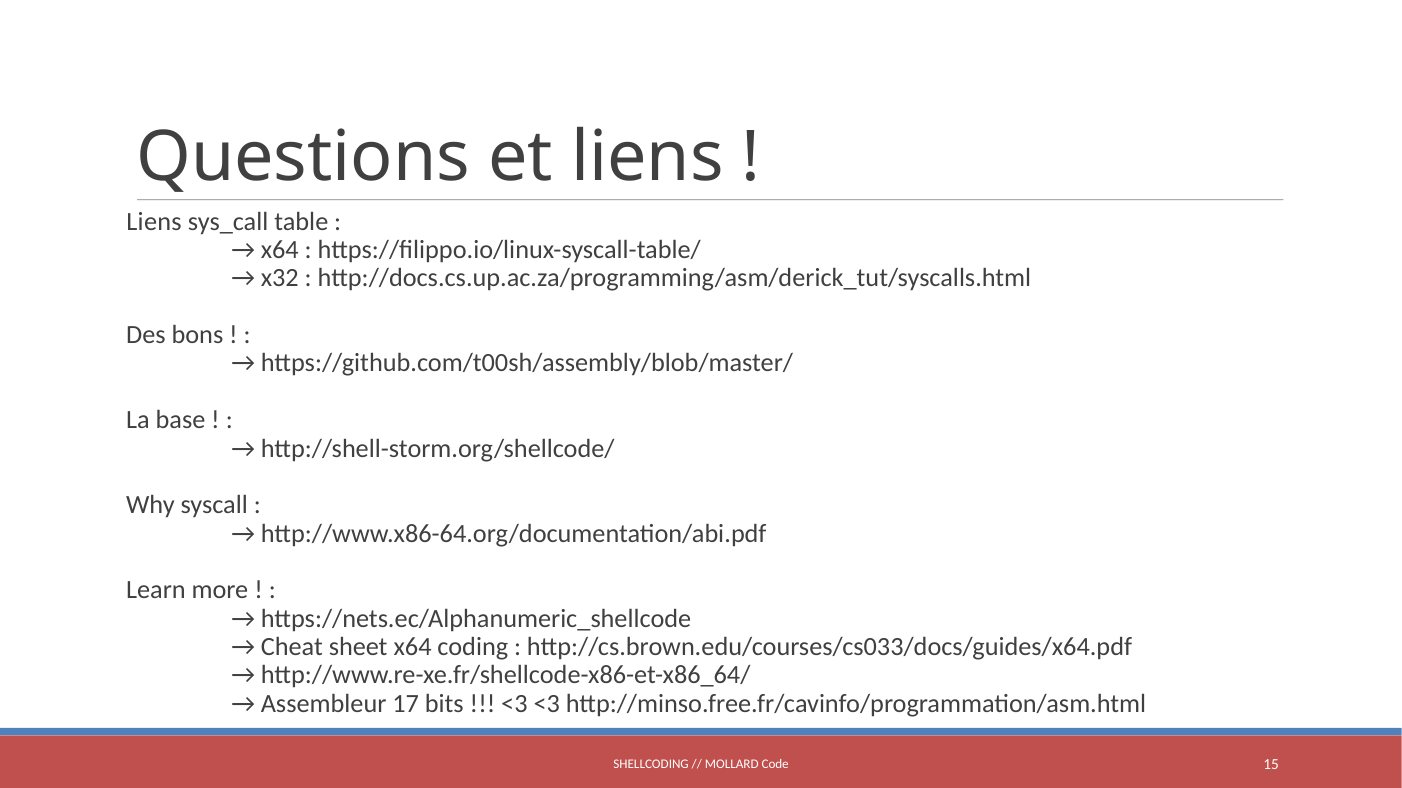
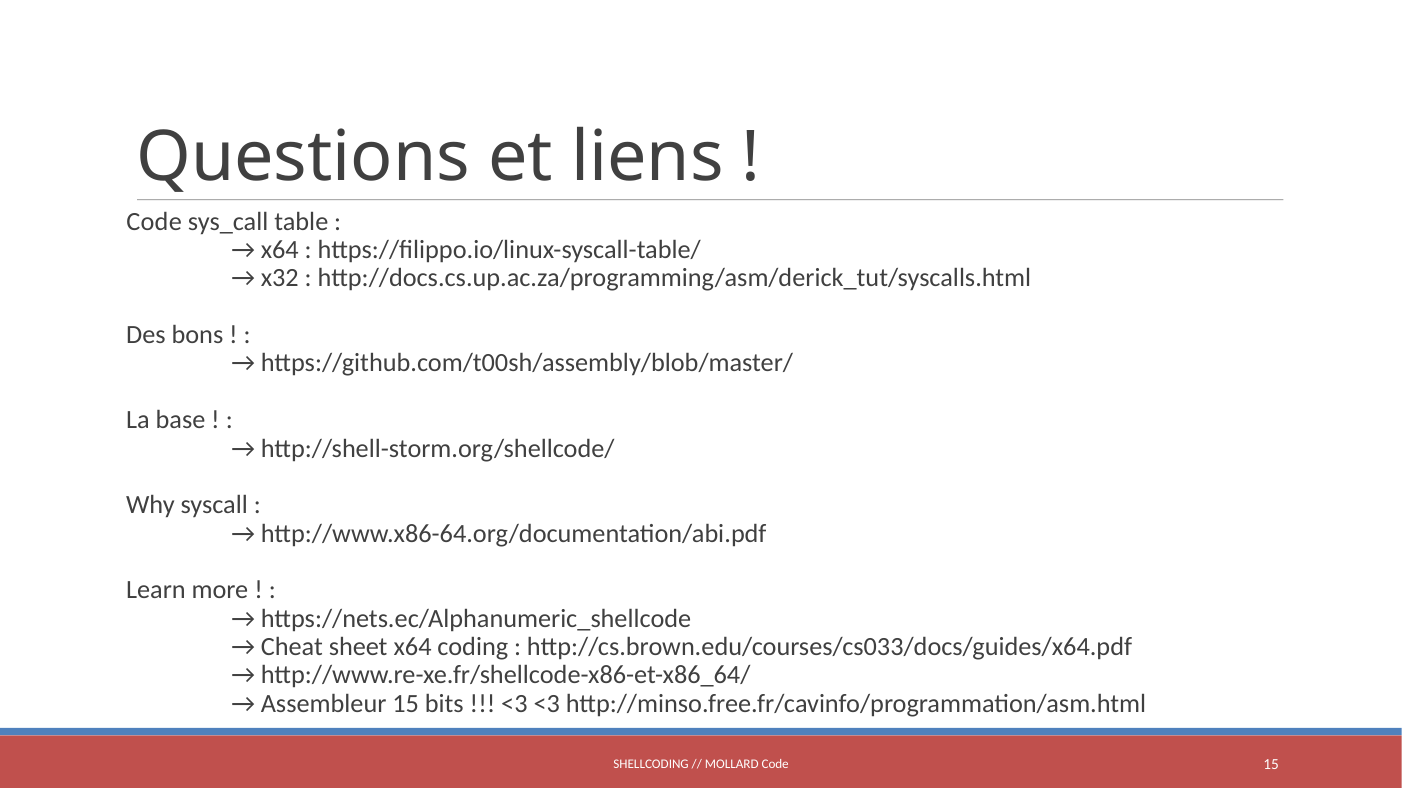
Liens: Liens -> Code (154, 222)
Assembleur 17: 17 -> 15 (406, 704)
